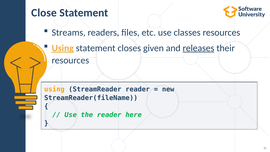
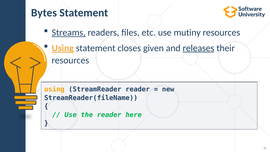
Close: Close -> Bytes (44, 13)
Streams underline: none -> present (69, 33)
classes: classes -> mutiny (187, 33)
